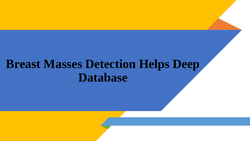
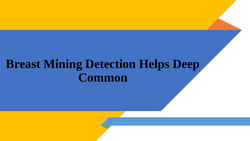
Masses: Masses -> Mining (63, 64)
Database: Database -> Common (103, 77)
